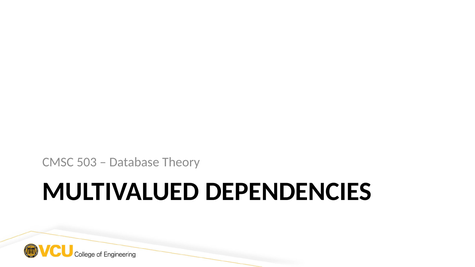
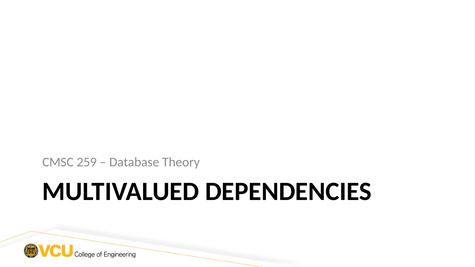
503: 503 -> 259 (87, 162)
